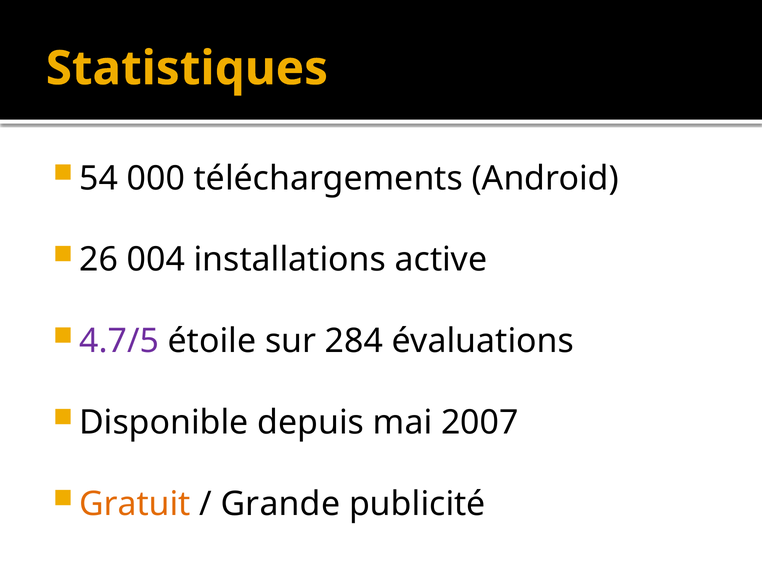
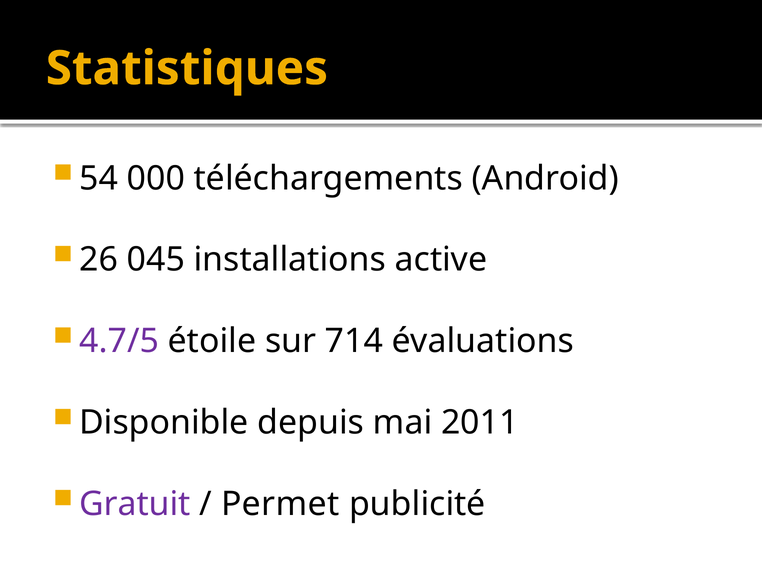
004: 004 -> 045 (156, 260)
284: 284 -> 714 (354, 341)
2007: 2007 -> 2011 (480, 422)
Gratuit colour: orange -> purple (135, 503)
Grande: Grande -> Permet (280, 503)
